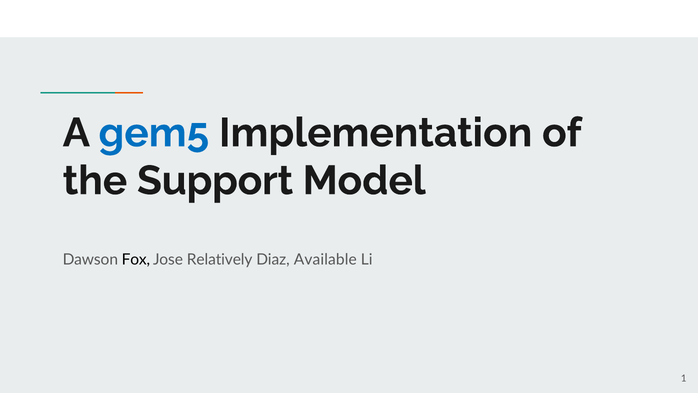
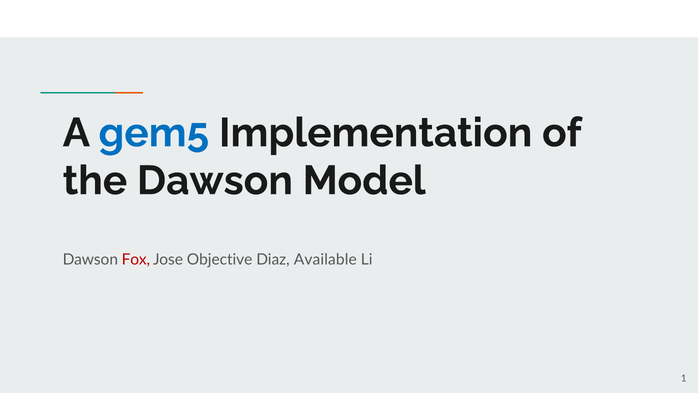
the Support: Support -> Dawson (215, 181)
Fox colour: black -> red (136, 259)
Relatively: Relatively -> Objective (220, 259)
